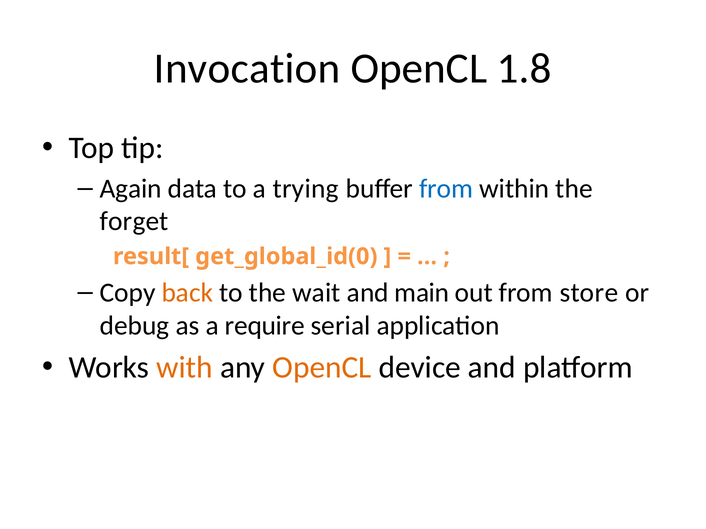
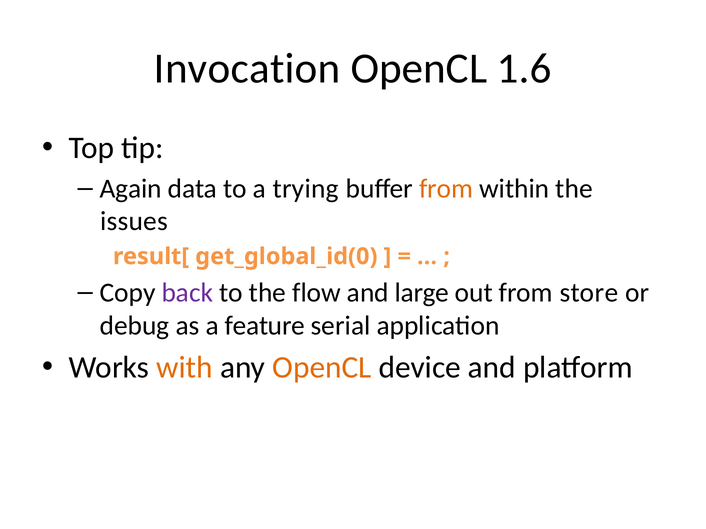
1.8: 1.8 -> 1.6 (524, 68)
from colour: blue -> orange (446, 189)
forget: forget -> issues (134, 222)
back colour: orange -> purple (187, 293)
wait: wait -> flow (317, 293)
main: main -> large (422, 293)
require: require -> feature (265, 326)
